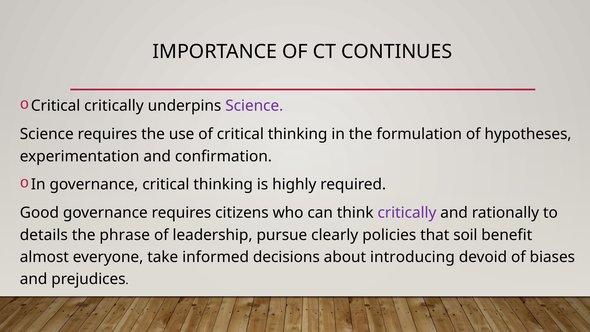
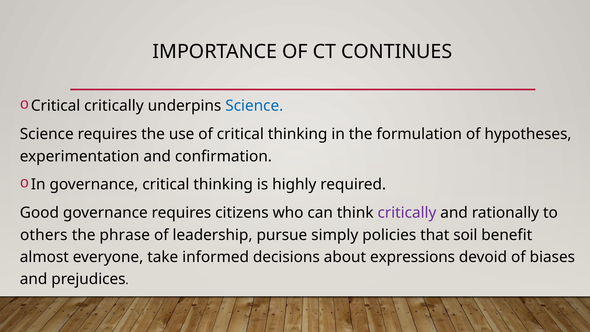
Science colour: purple -> blue (254, 106)
details: details -> others (44, 235)
clearly: clearly -> simply (335, 235)
introducing: introducing -> expressions (413, 257)
